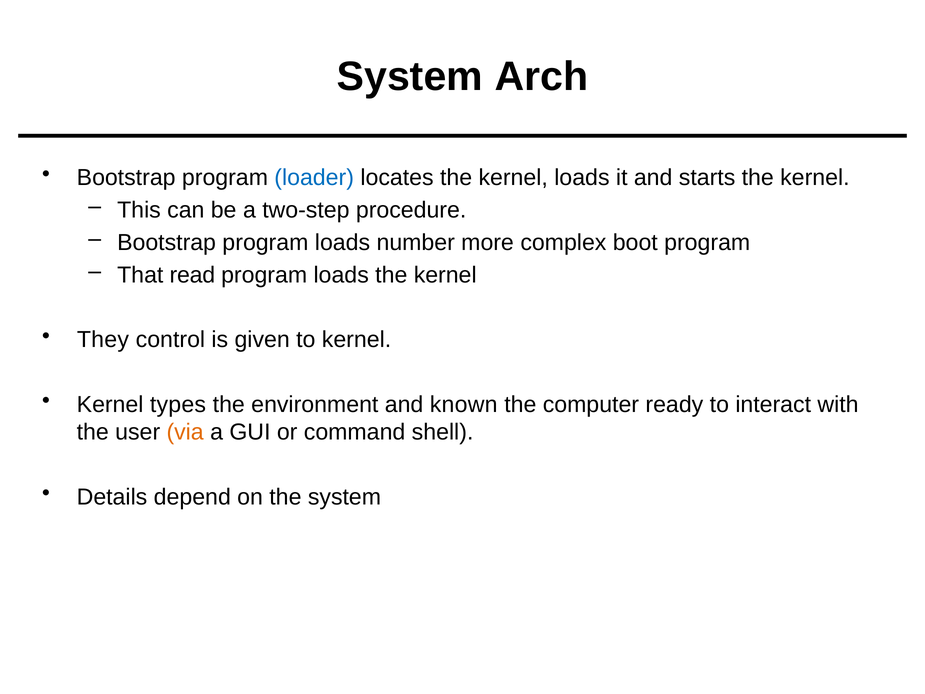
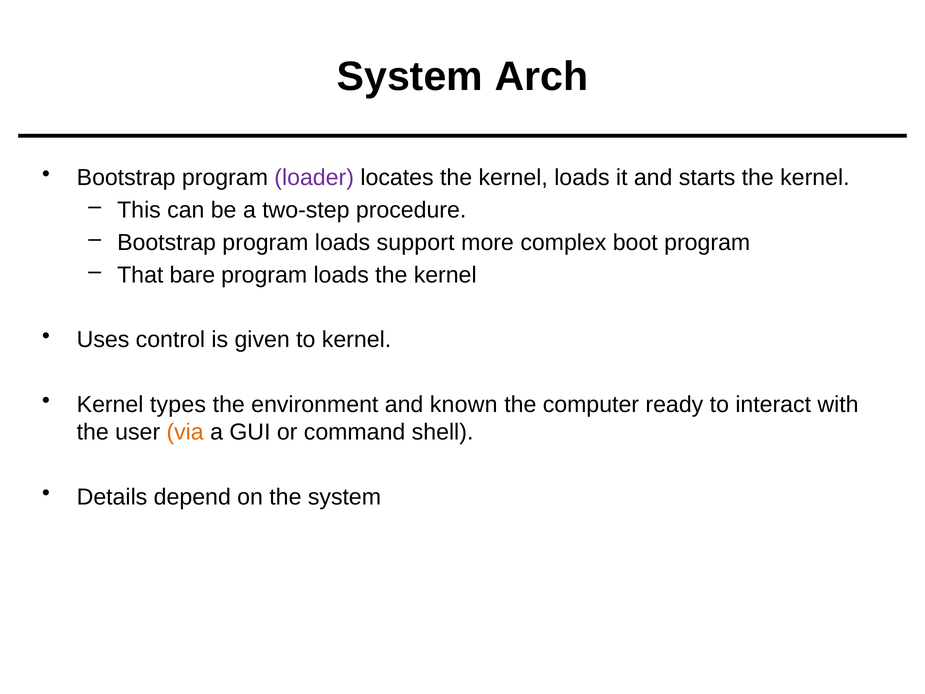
loader colour: blue -> purple (314, 178)
number: number -> support (416, 242)
read: read -> bare (192, 275)
They: They -> Uses (103, 340)
